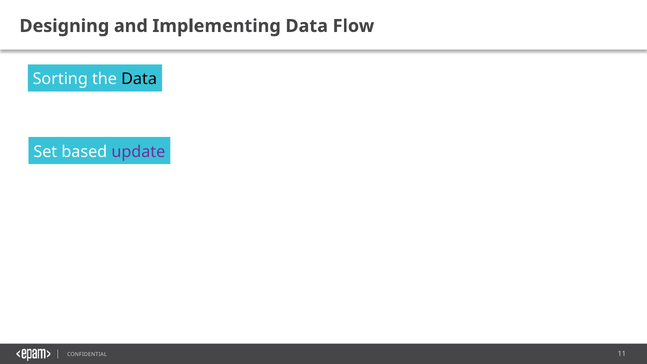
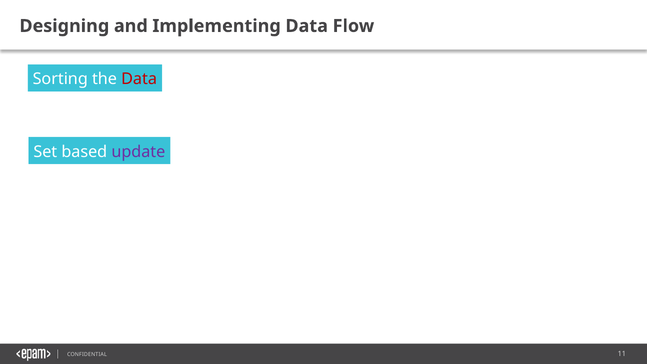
Data colour: black -> red (139, 79)
